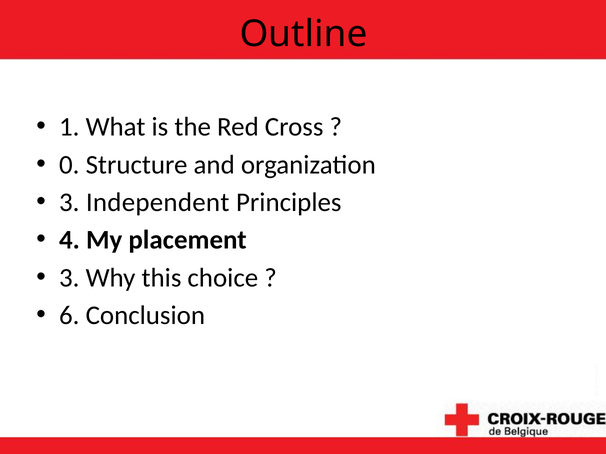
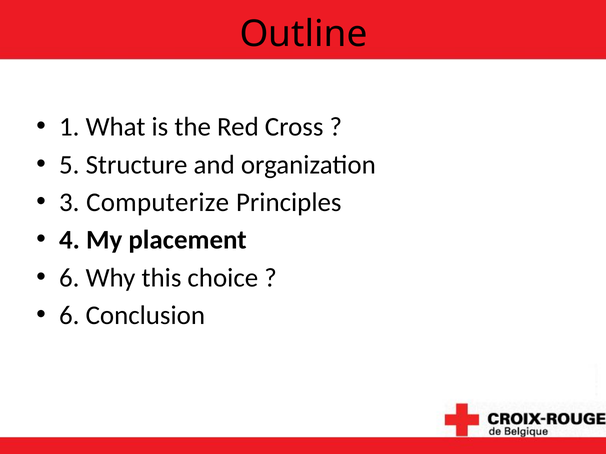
0: 0 -> 5 (69, 165)
Independent: Independent -> Computerize (158, 203)
3: 3 -> 6 (69, 278)
